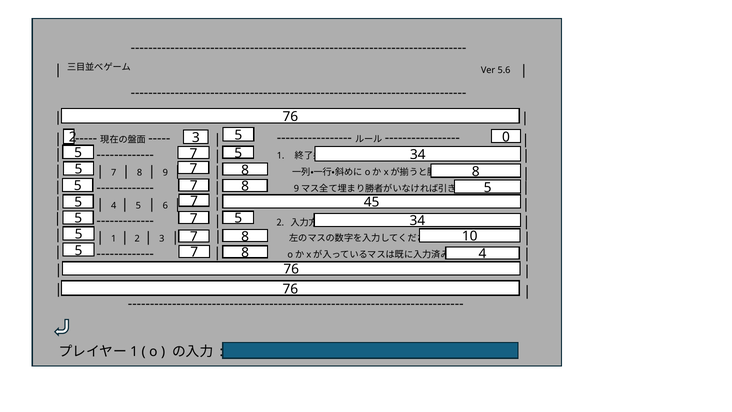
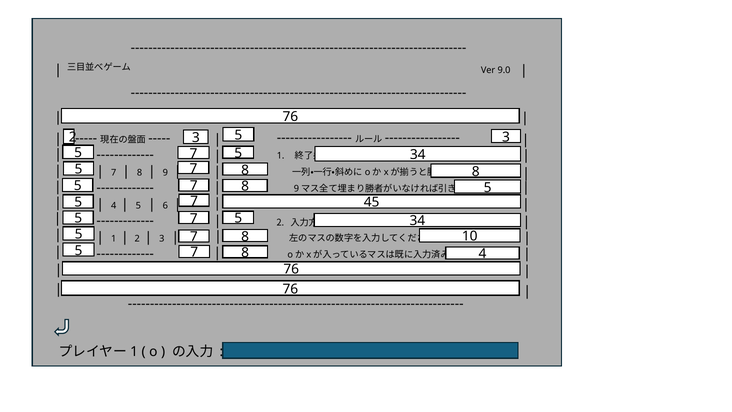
5.6: 5.6 -> 9.0 (504, 70)
5 0: 0 -> 3 (506, 137)
